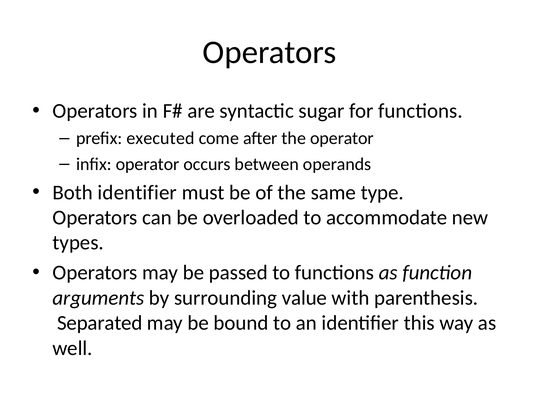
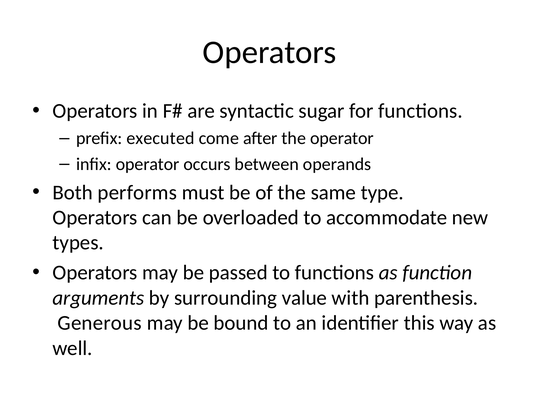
Both identifier: identifier -> performs (137, 193)
Separated: Separated -> Generous (100, 323)
